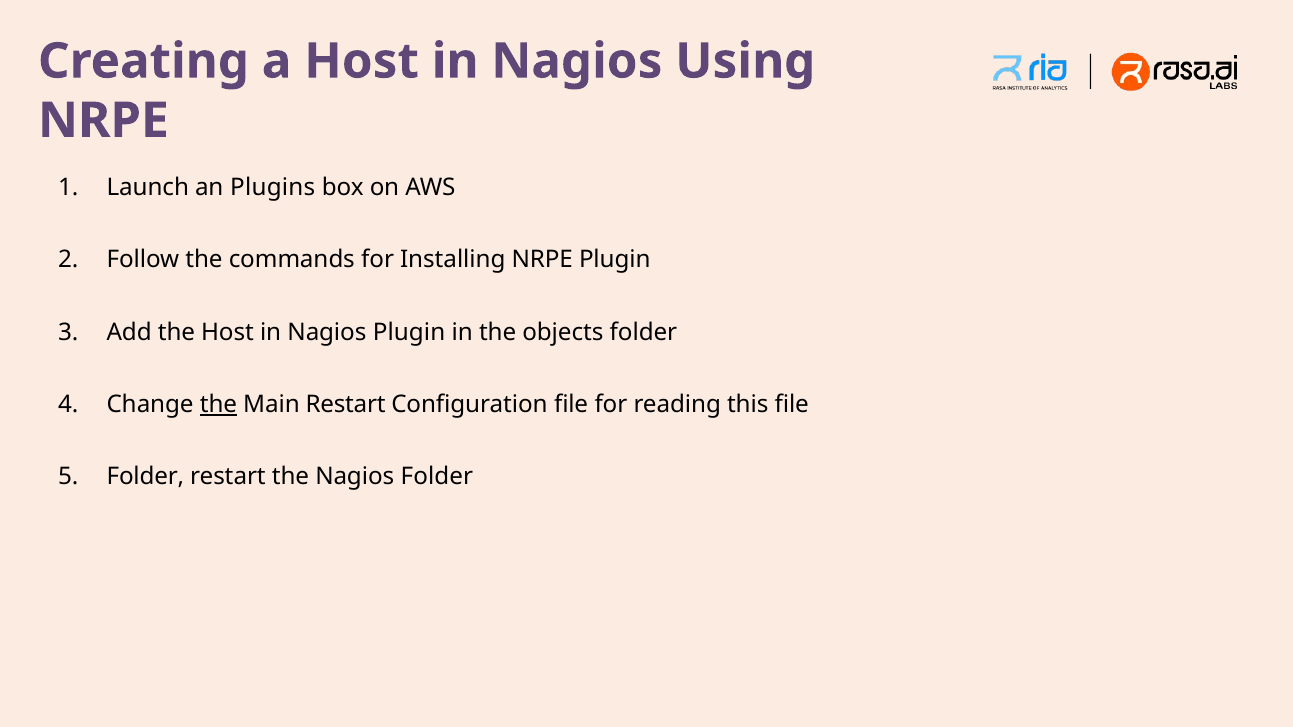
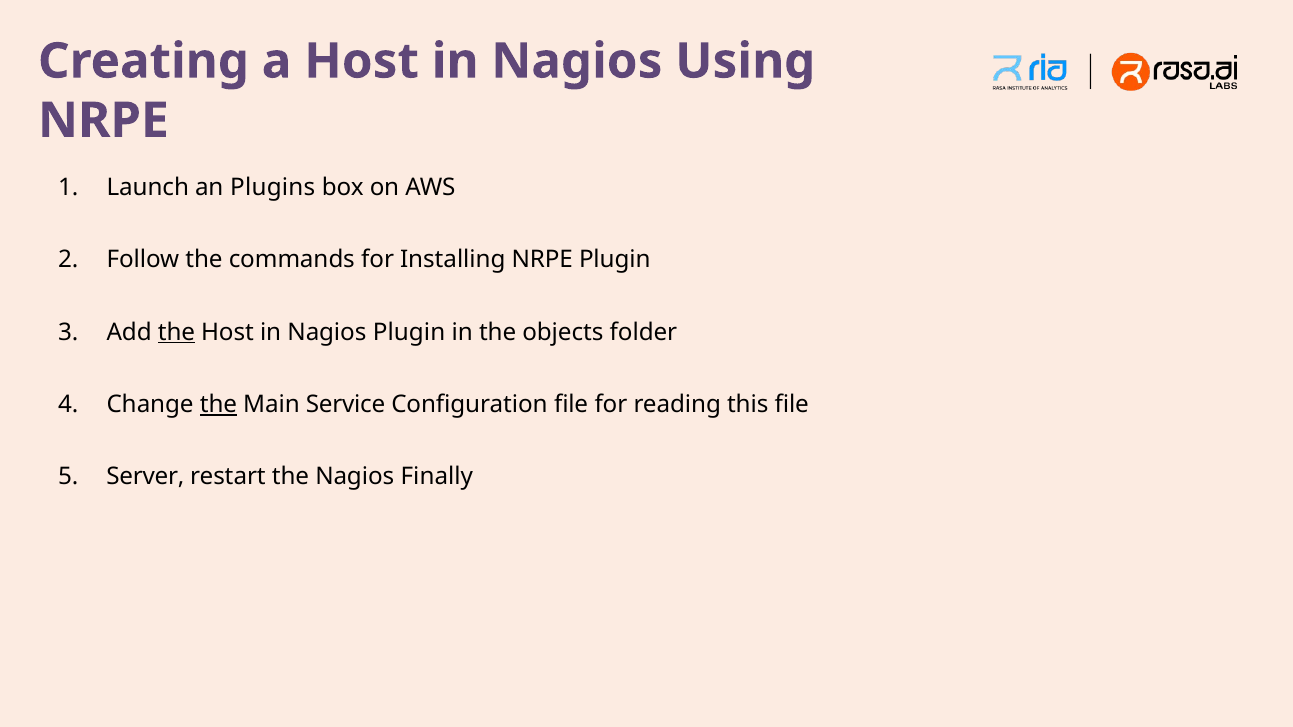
the underline: none -> present (177, 332)
Main Restart: Restart -> Service (346, 405)
Folder: Folder -> Server (145, 477)
Nagios Folder: Folder -> Finally (437, 477)
